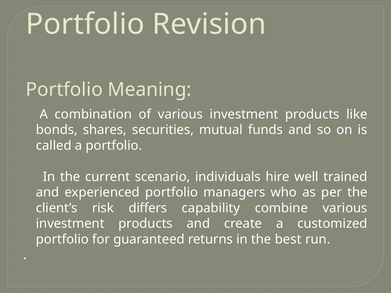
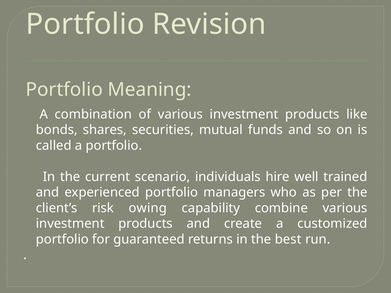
differs: differs -> owing (148, 208)
